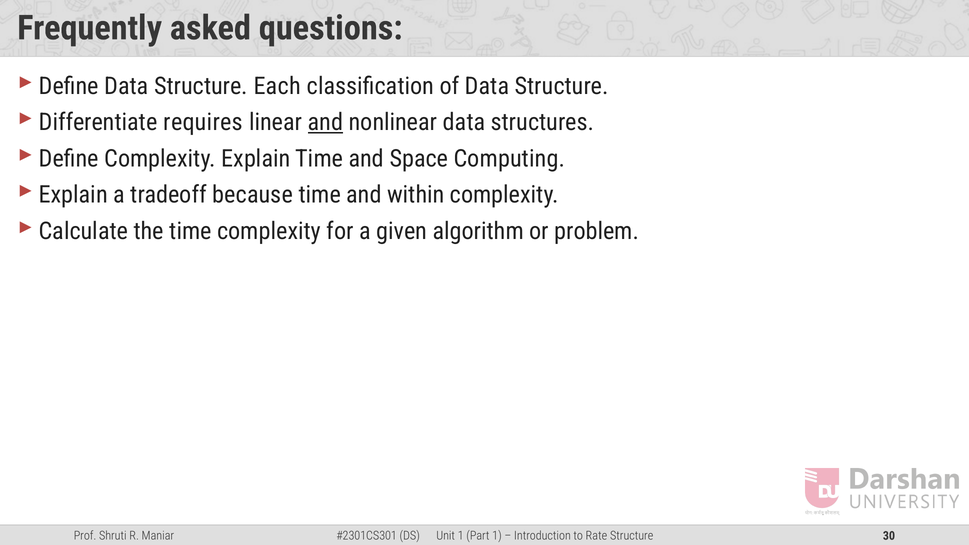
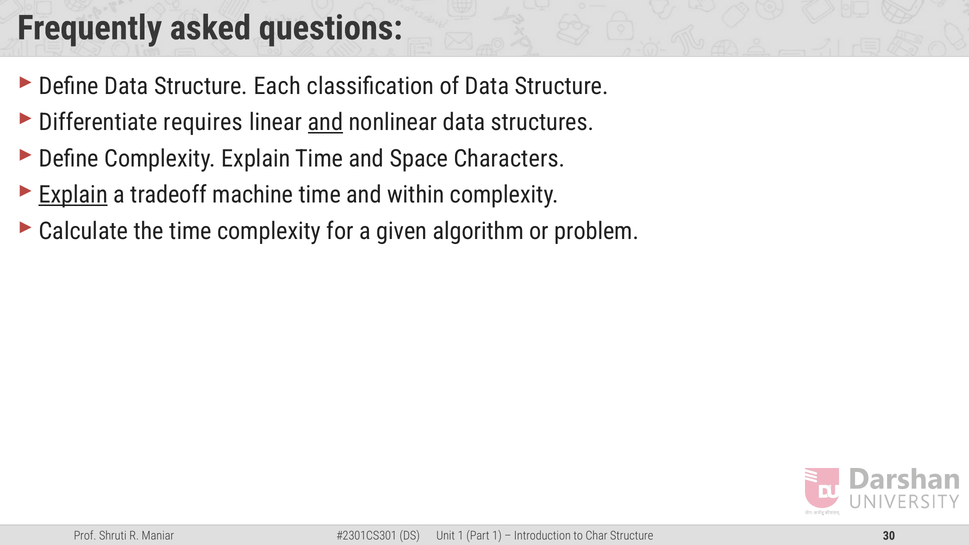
Computing: Computing -> Characters (509, 159)
Explain underline: none -> present (73, 195)
because: because -> machine (253, 195)
Rate: Rate -> Char (597, 536)
